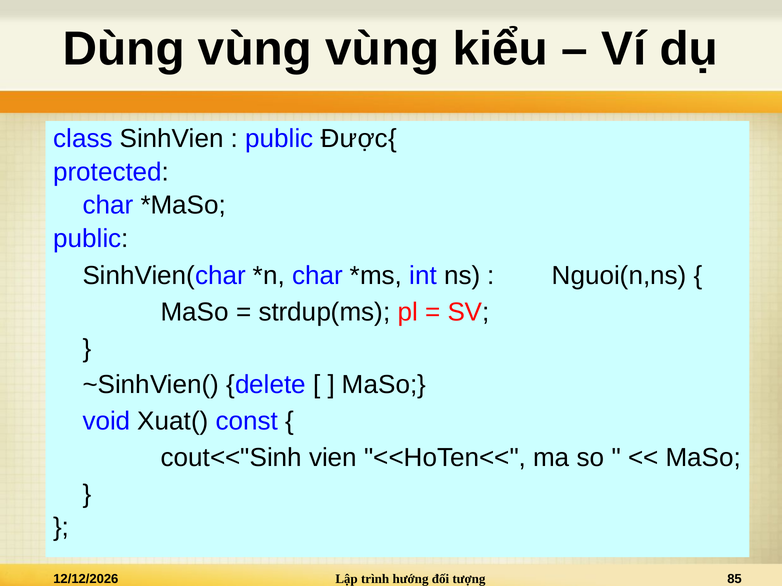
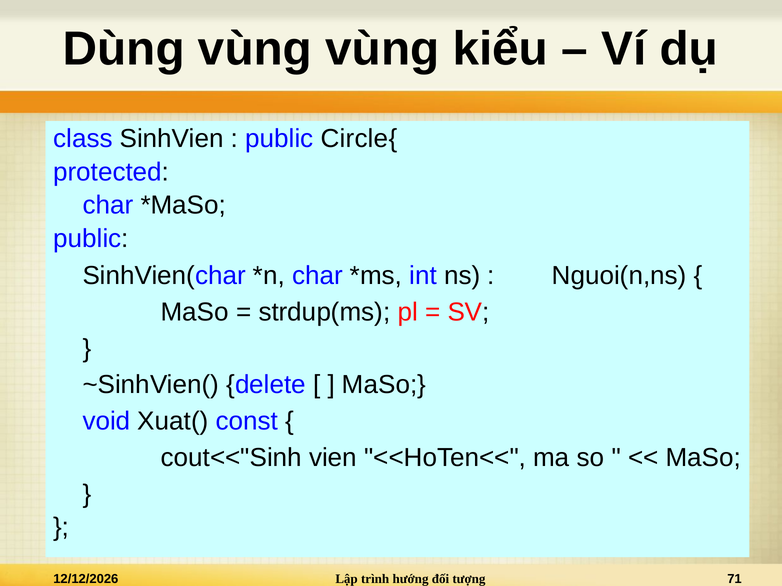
Được{: Được{ -> Circle{ (359, 139)
85: 85 -> 71 (734, 580)
